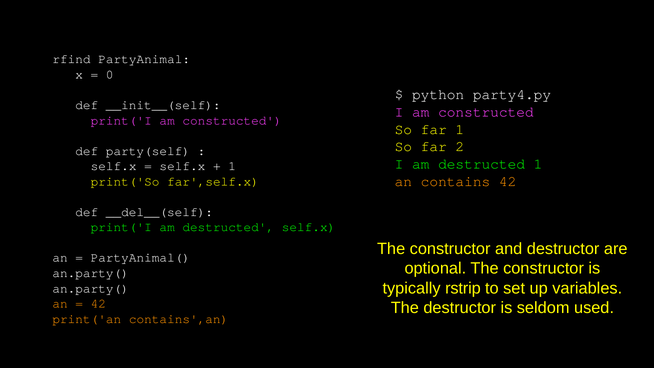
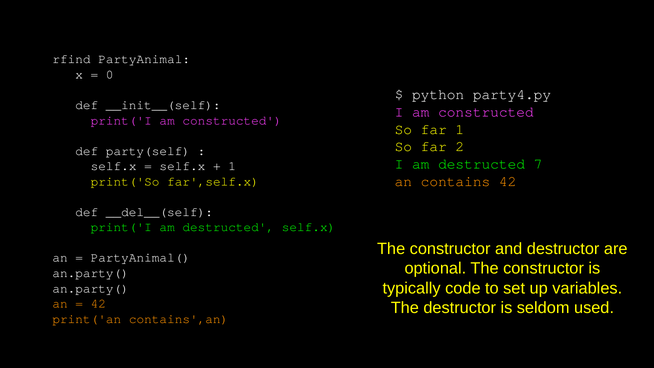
destructed 1: 1 -> 7 (538, 164)
rstrip: rstrip -> code (463, 288)
